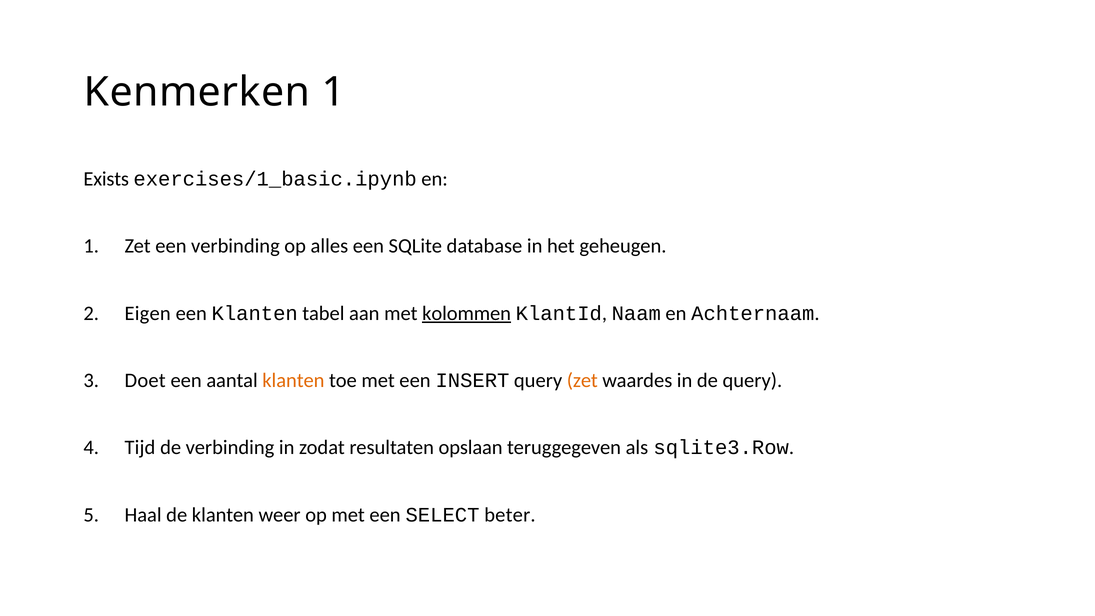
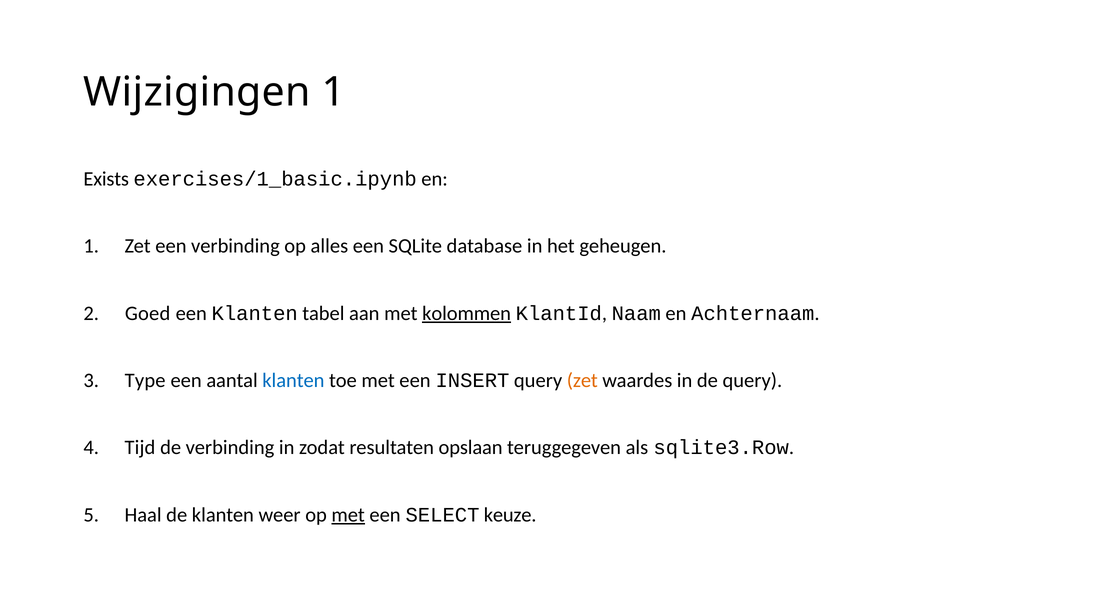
Kenmerken: Kenmerken -> Wijzigingen (197, 92)
Eigen: Eigen -> Goed (148, 313)
Doet: Doet -> Type (145, 381)
klanten colour: orange -> blue (293, 381)
met underline: none -> present (348, 515)
beter: beter -> keuze (510, 515)
